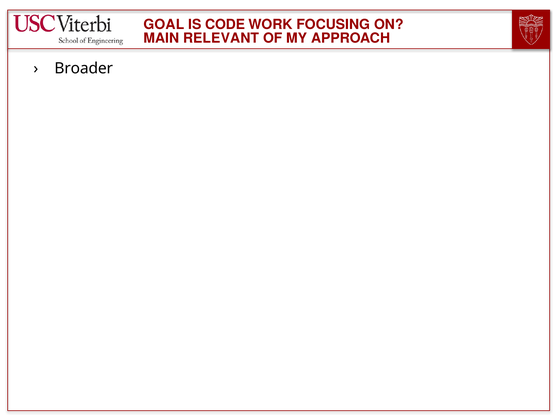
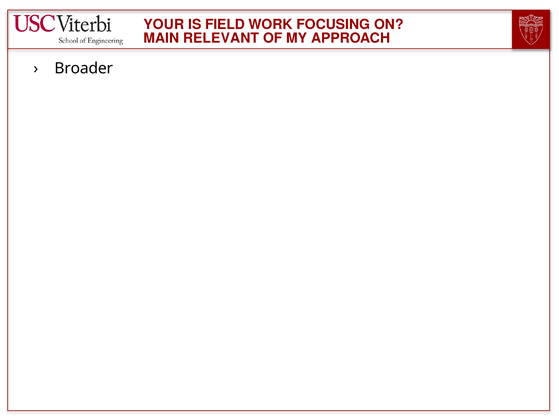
GOAL: GOAL -> YOUR (164, 25)
CODE: CODE -> FIELD (225, 25)
